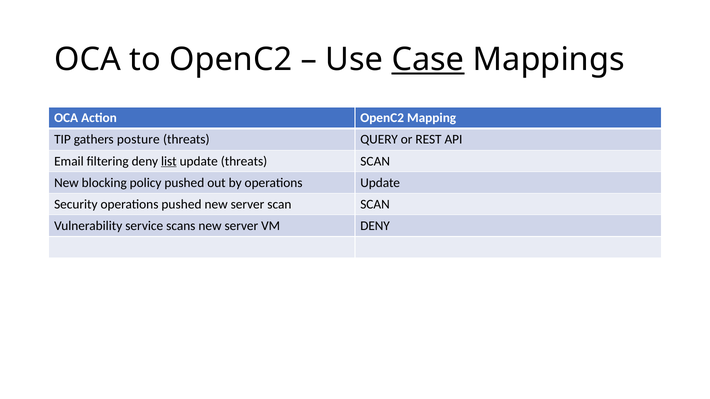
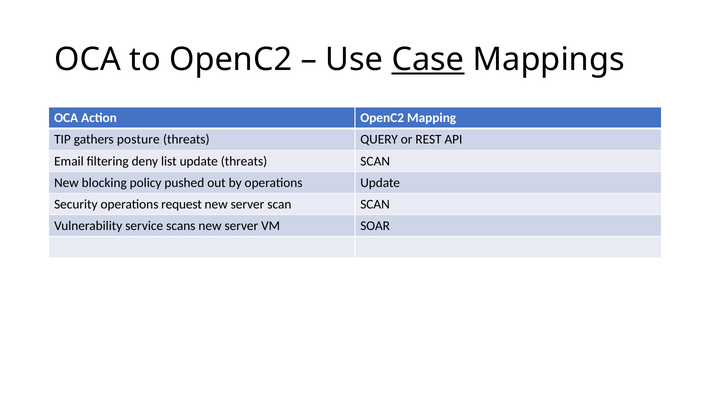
list underline: present -> none (169, 161)
operations pushed: pushed -> request (182, 204)
VM DENY: DENY -> SOAR (375, 226)
